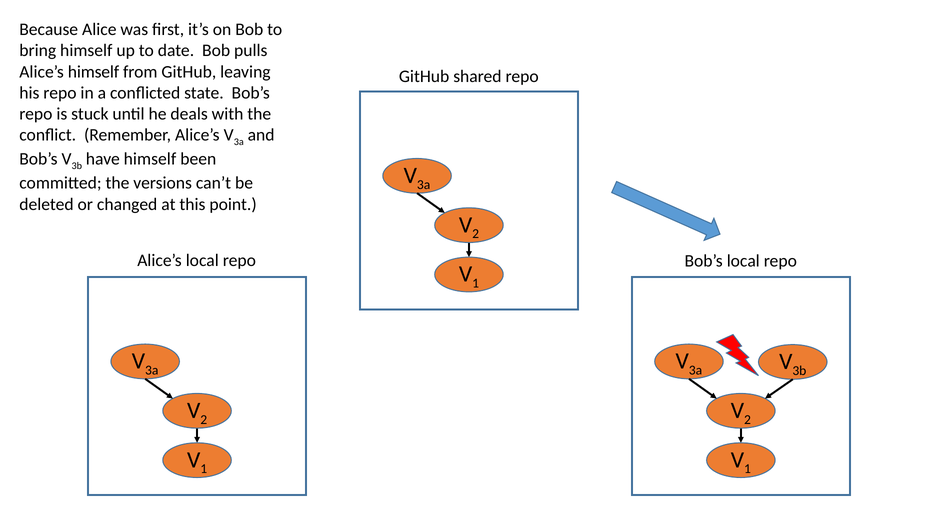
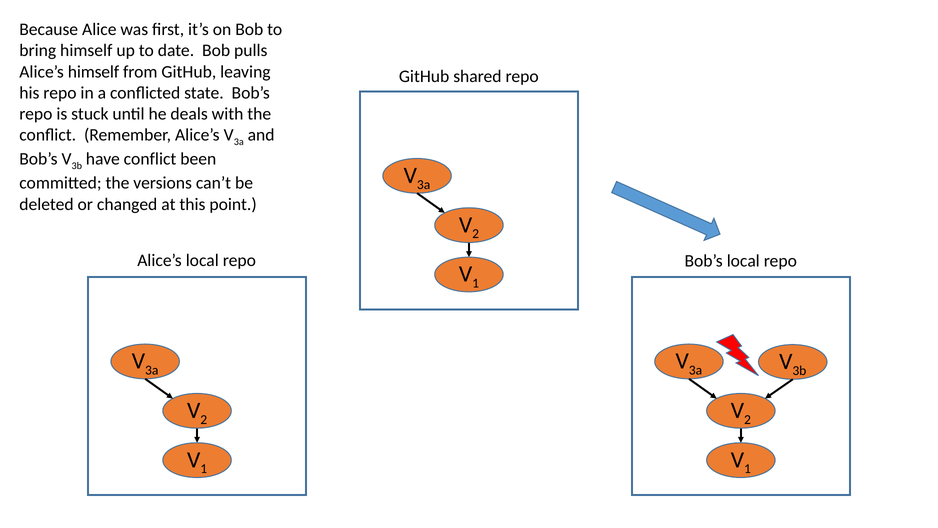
have himself: himself -> conflict (150, 159)
